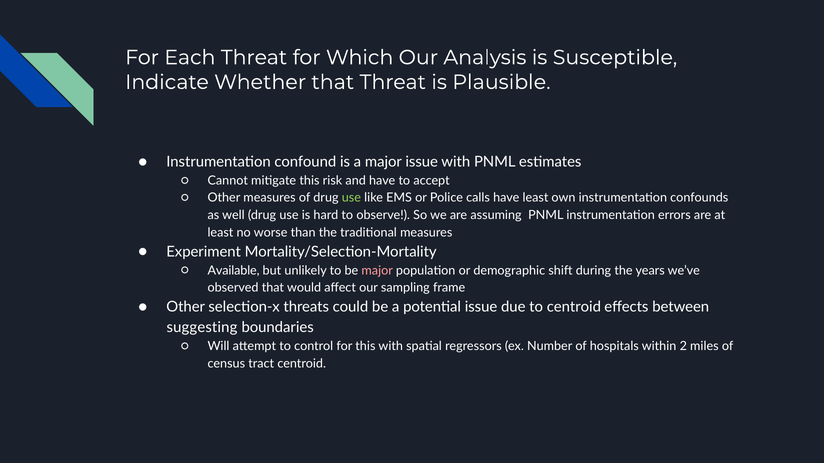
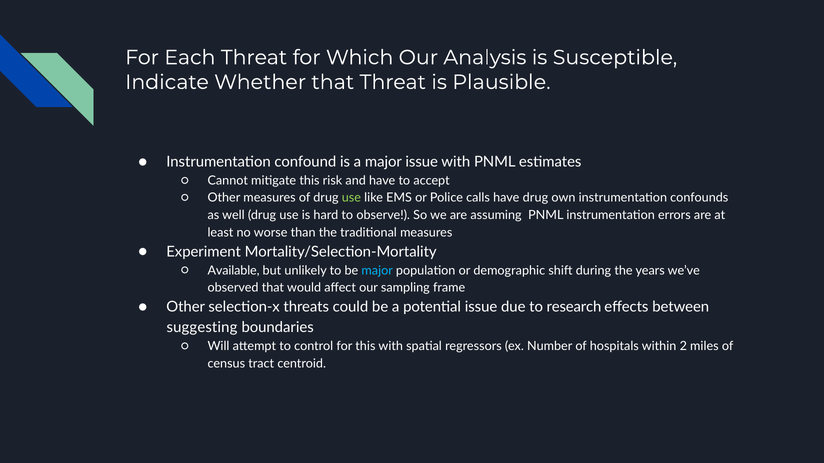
have least: least -> drug (535, 198)
major colour: pink -> light blue (377, 271)
to centroid: centroid -> research (574, 307)
